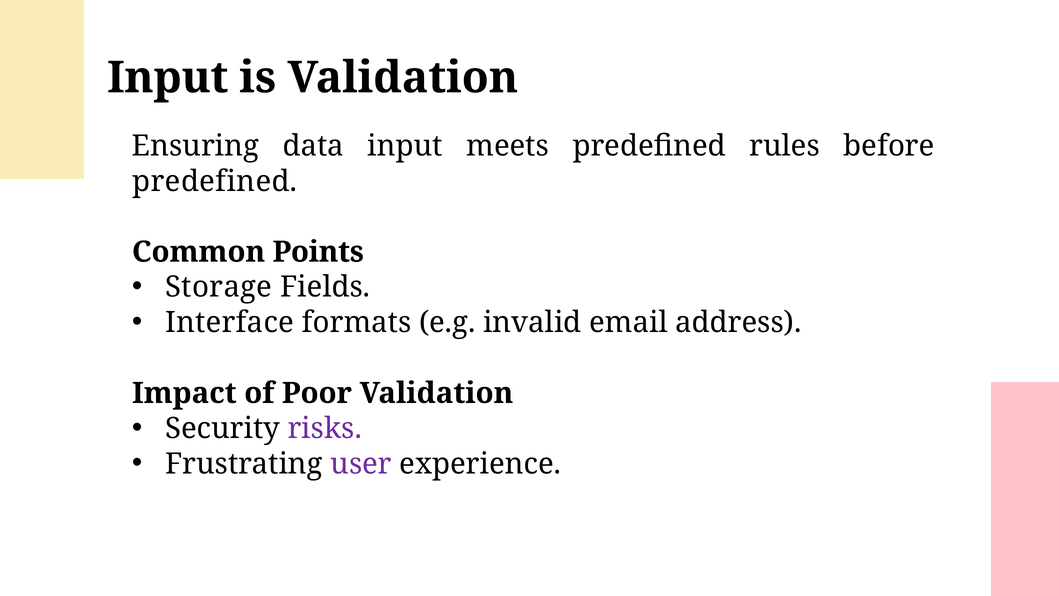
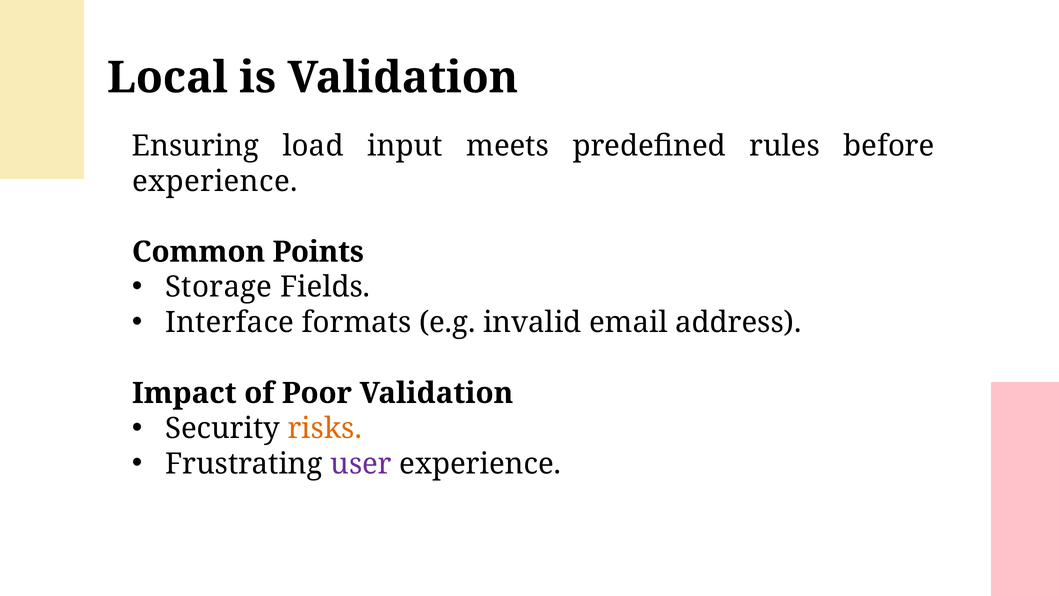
Input: Input -> Local (167, 78)
data: data -> load (313, 146)
predefined: predefined -> experience (215, 181)
risks colour: purple -> orange (325, 428)
